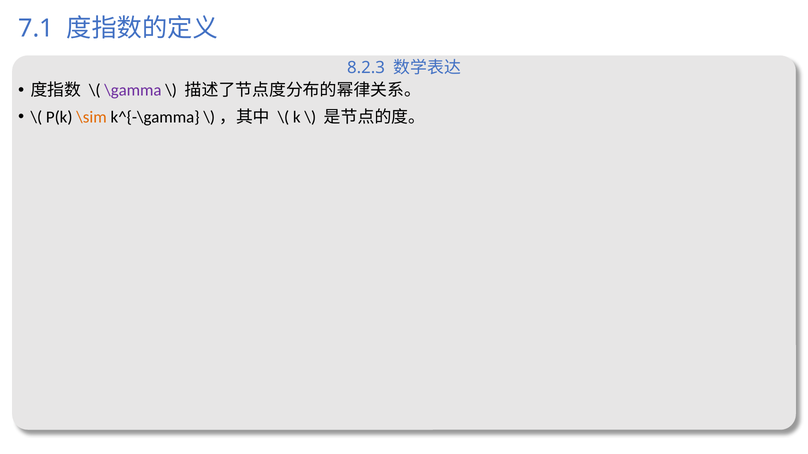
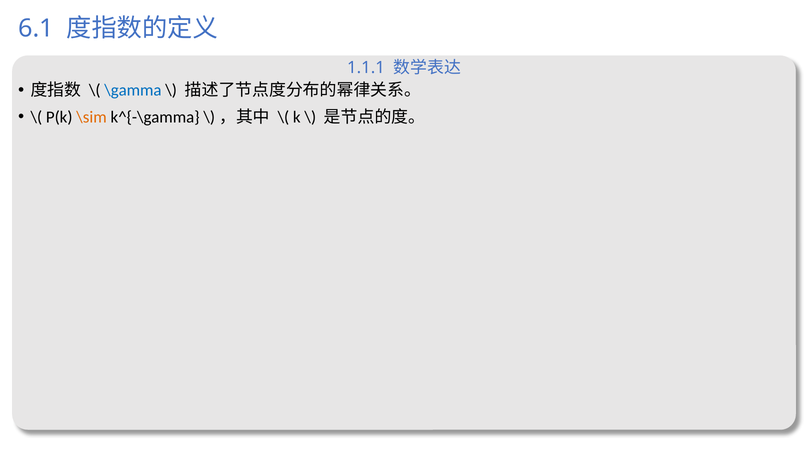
7.1: 7.1 -> 6.1 (36, 29)
8.2.3: 8.2.3 -> 1.1.1 (366, 68)
\gamma colour: purple -> blue (133, 90)
